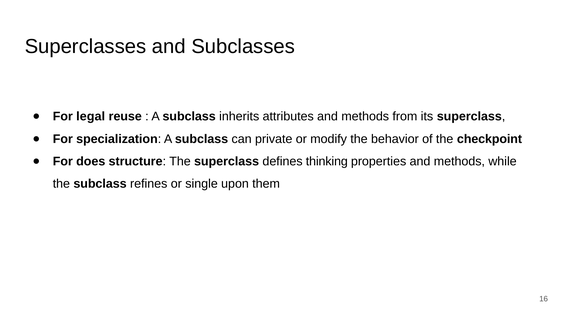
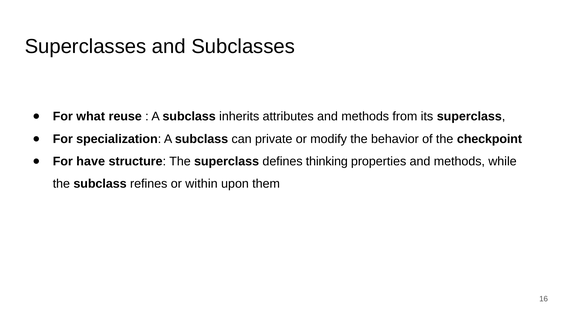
legal: legal -> what (91, 116)
does: does -> have (91, 161)
single: single -> within (201, 184)
